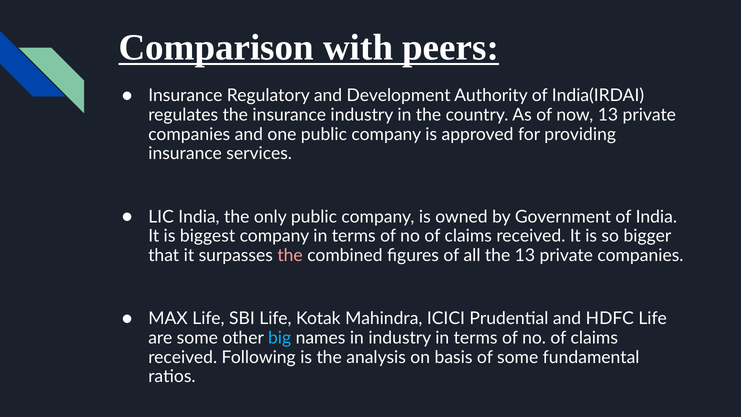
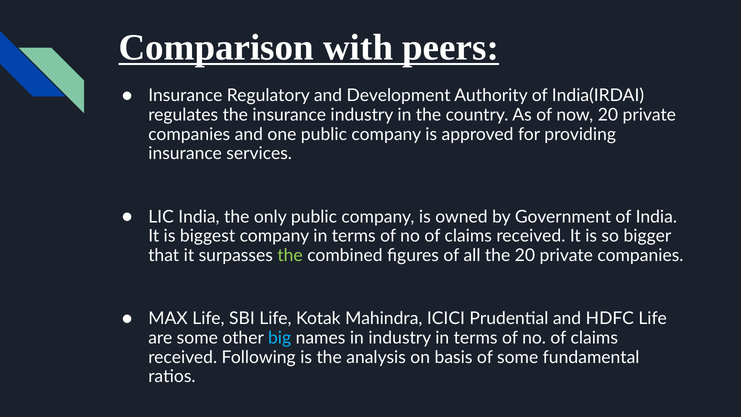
now 13: 13 -> 20 (608, 115)
the colour: pink -> light green (290, 255)
the 13: 13 -> 20 (525, 255)
